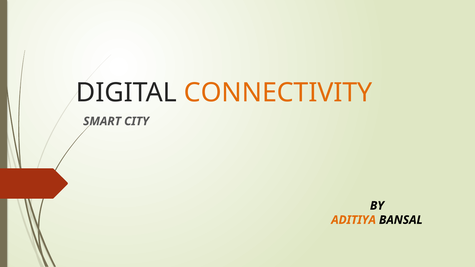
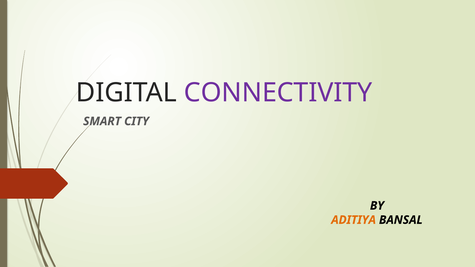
CONNECTIVITY colour: orange -> purple (278, 93)
